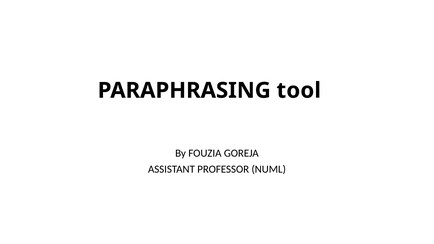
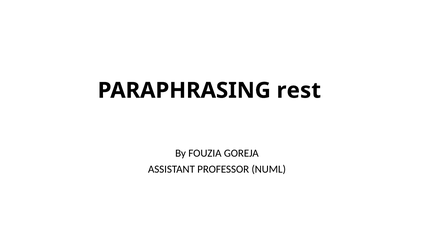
tool: tool -> rest (299, 91)
